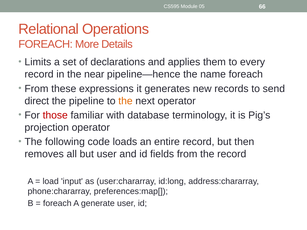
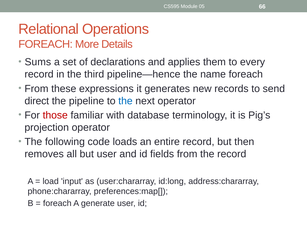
Limits: Limits -> Sums (38, 62)
near: near -> third (94, 74)
the colour: orange -> blue (125, 101)
